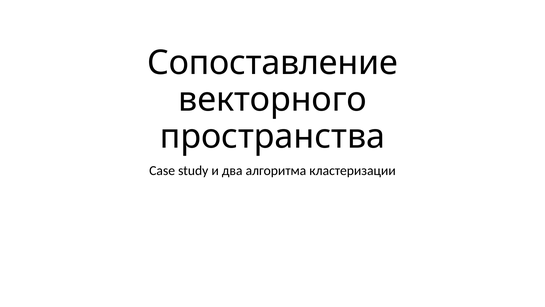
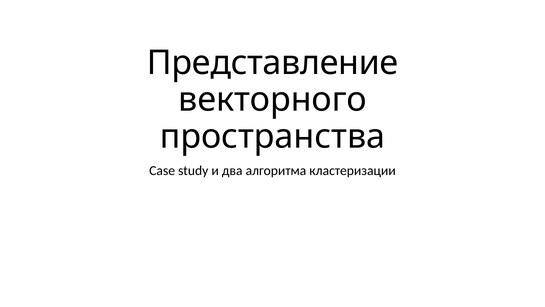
Сопоставление: Сопоставление -> Представление (273, 63)
